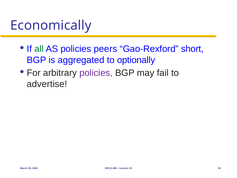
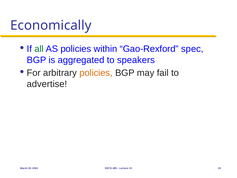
peers: peers -> within (105, 49)
short: short -> spec (192, 49)
optionally: optionally -> speakers (136, 60)
policies colour: purple -> orange (96, 73)
